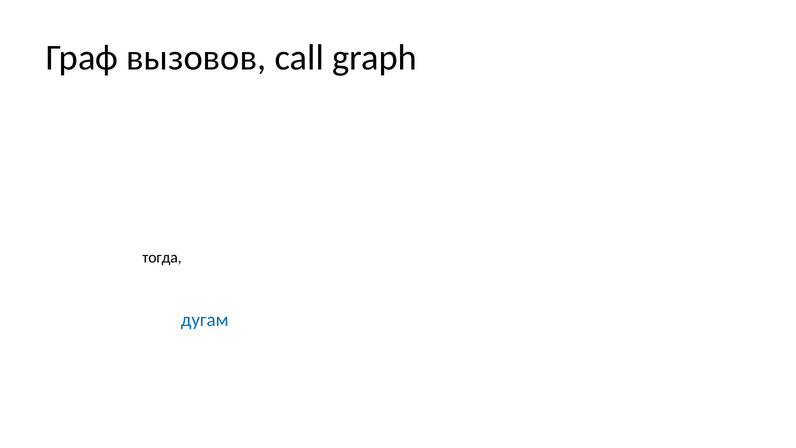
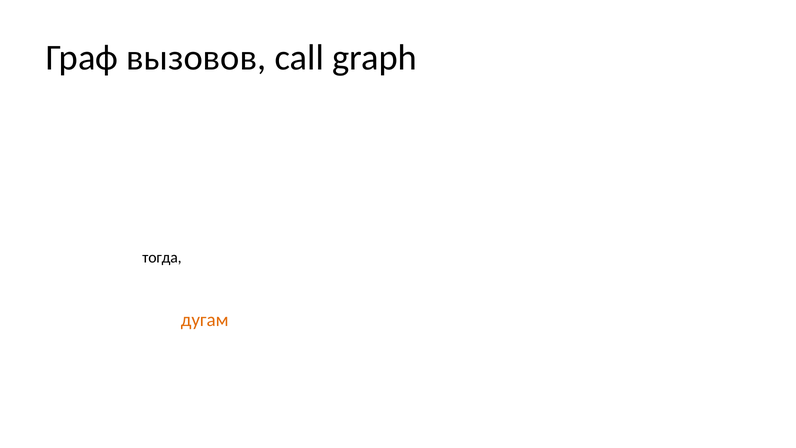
дугам colour: blue -> orange (205, 320)
